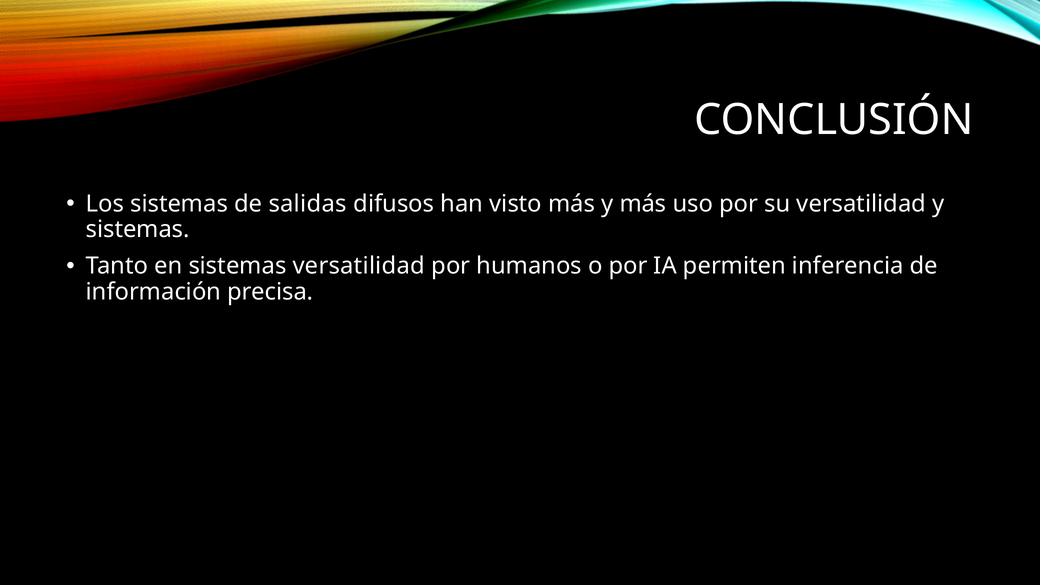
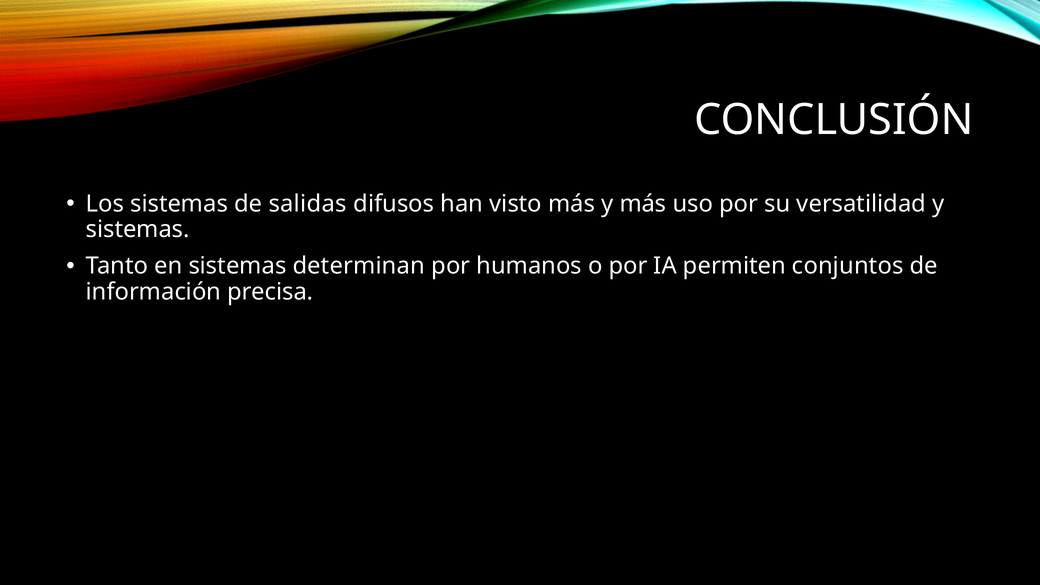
sistemas versatilidad: versatilidad -> determinan (359, 266)
inferencia: inferencia -> conjuntos (848, 266)
